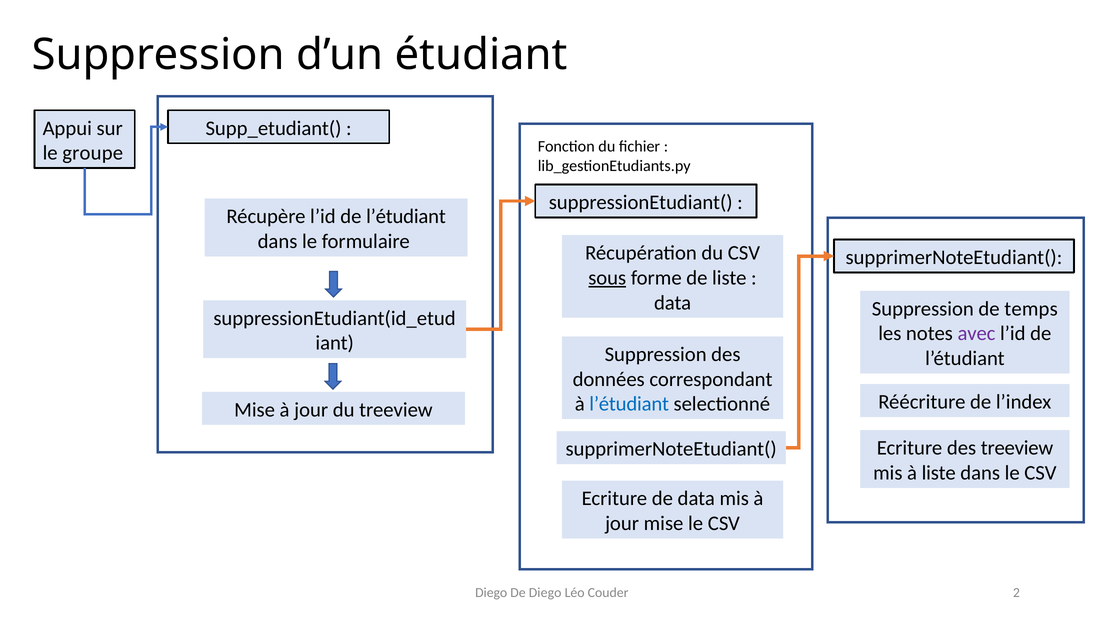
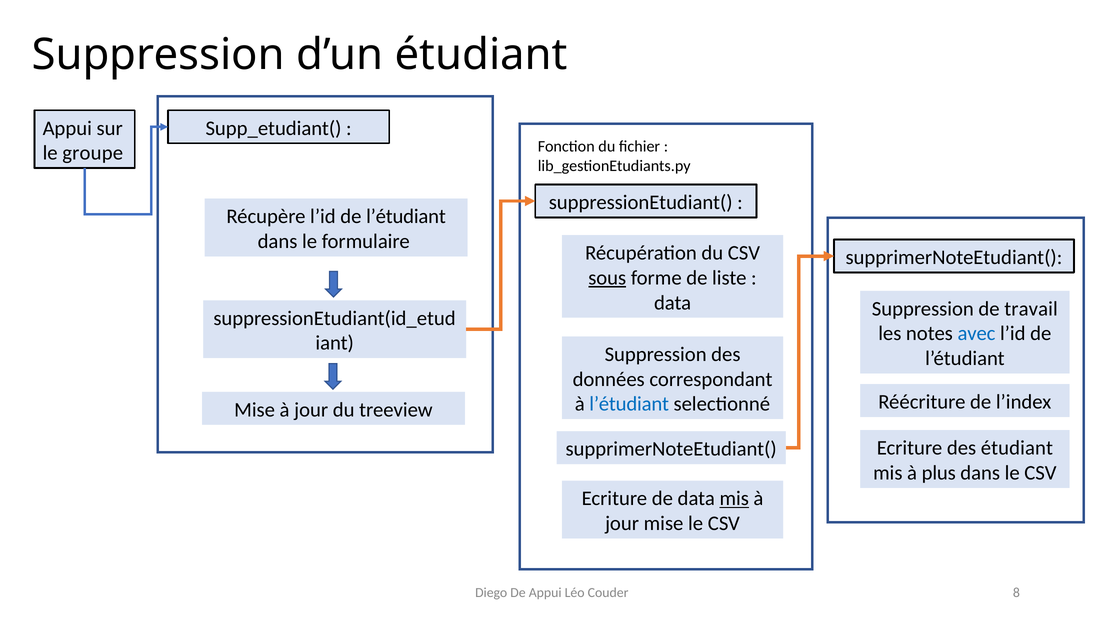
temps: temps -> travail (1031, 309)
avec colour: purple -> blue (976, 334)
des treeview: treeview -> étudiant (1017, 448)
à liste: liste -> plus (939, 473)
mis underline: none -> present (734, 499)
De Diego: Diego -> Appui (545, 593)
2: 2 -> 8 (1016, 593)
